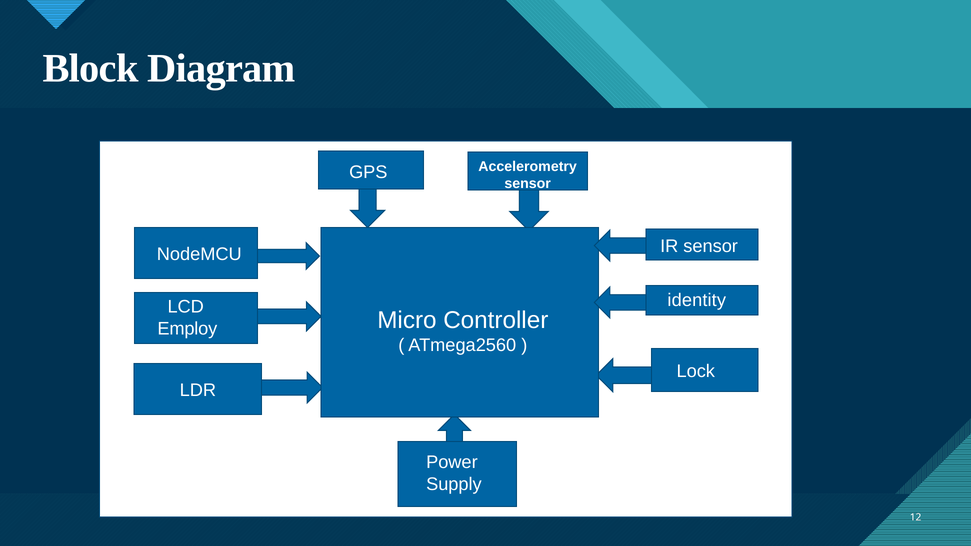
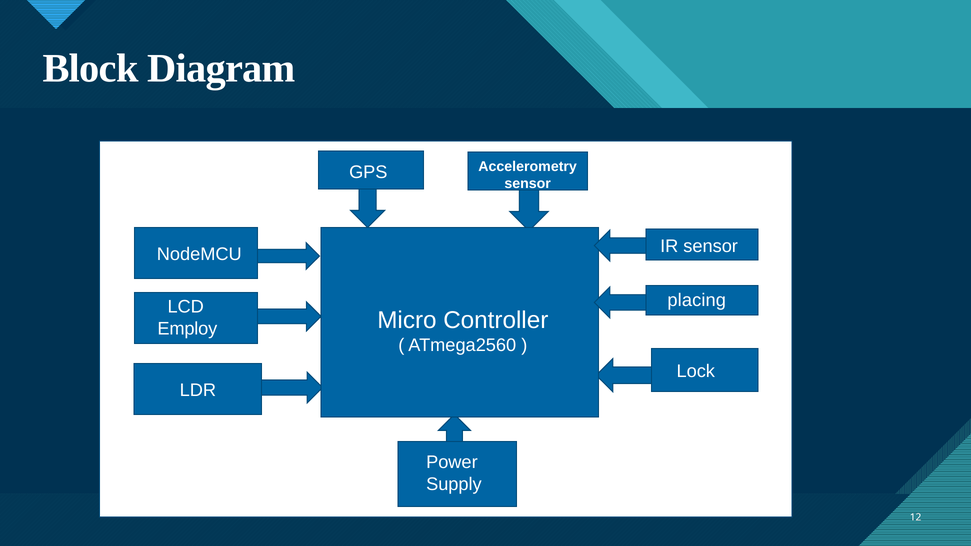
identity: identity -> placing (697, 300)
